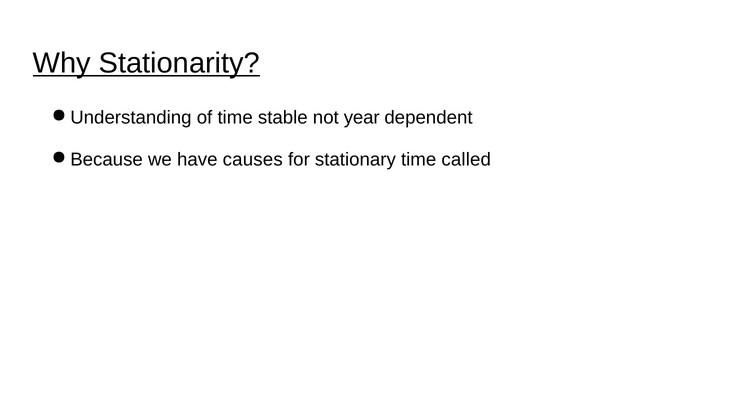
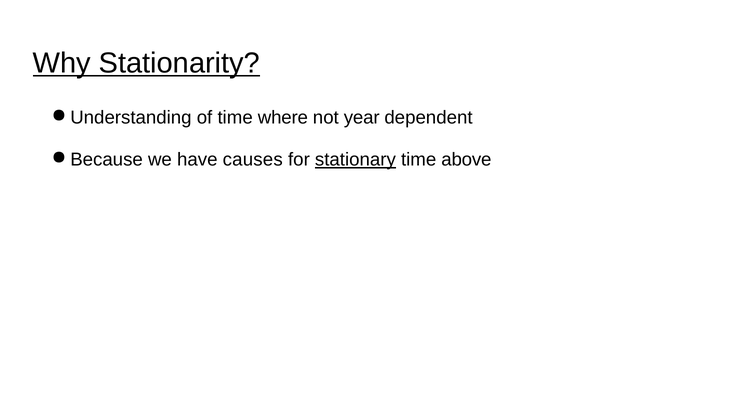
stable: stable -> where (283, 117)
stationary underline: none -> present (355, 160)
called: called -> above (466, 160)
